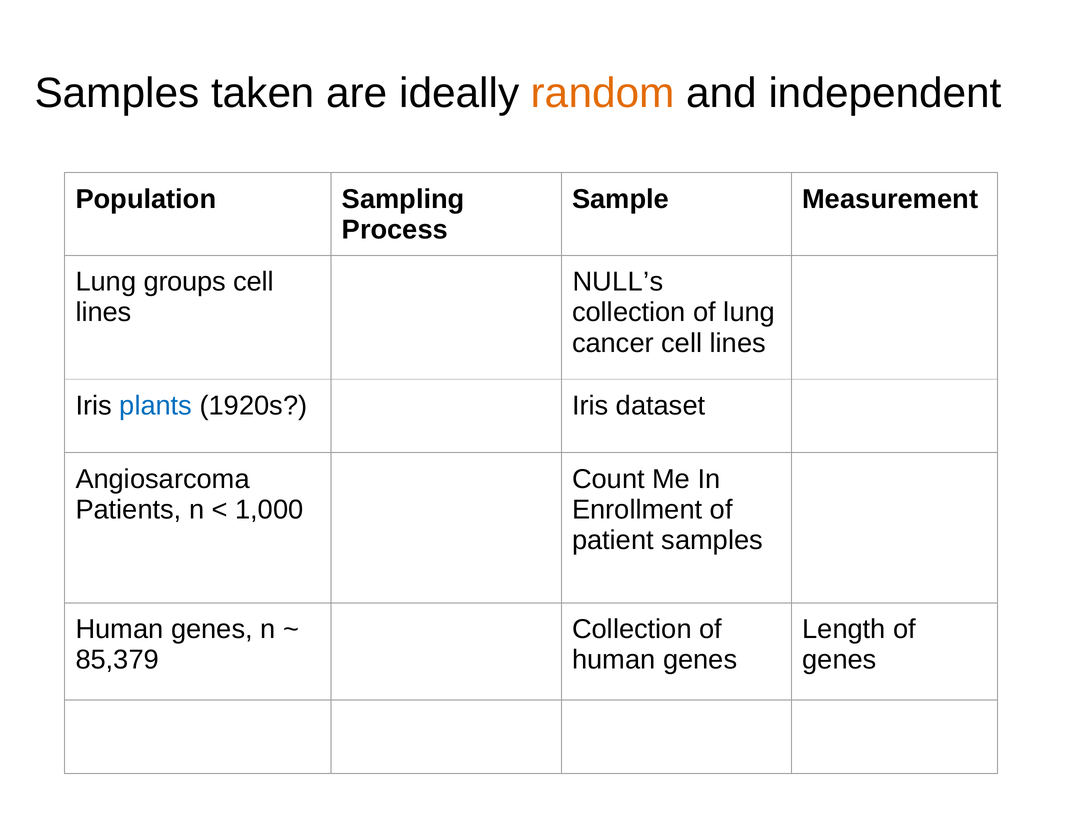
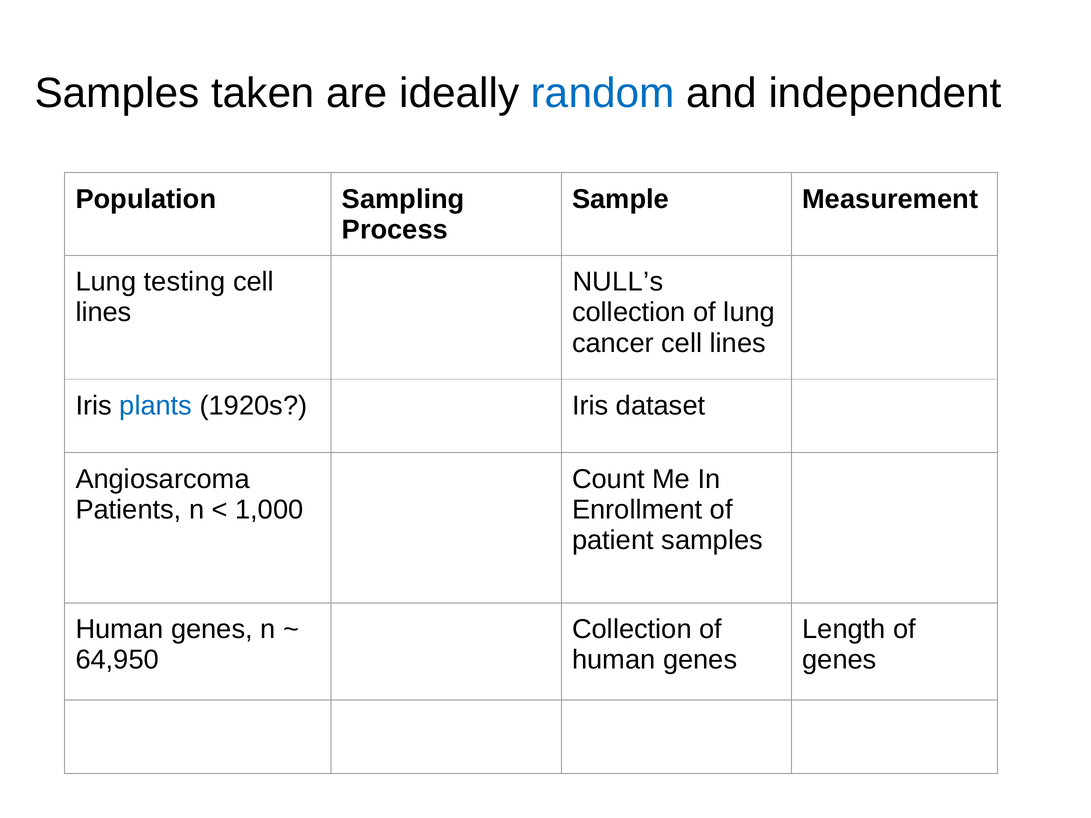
random colour: orange -> blue (603, 94)
groups: groups -> testing (185, 282)
85,379: 85,379 -> 64,950 (117, 660)
